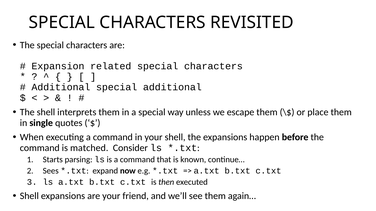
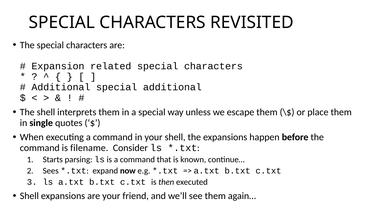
matched: matched -> filename (89, 148)
